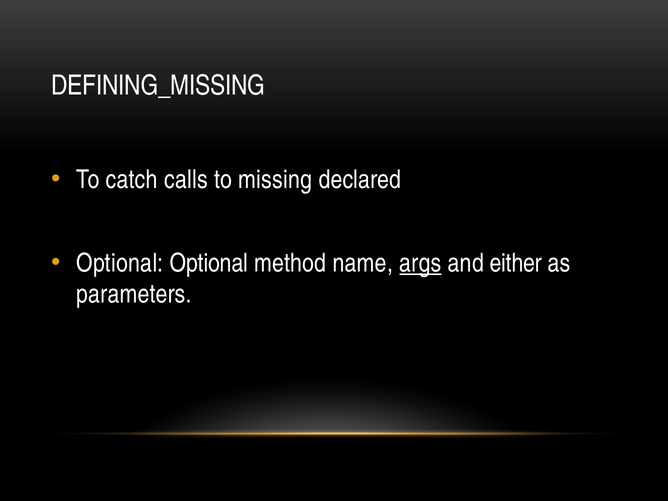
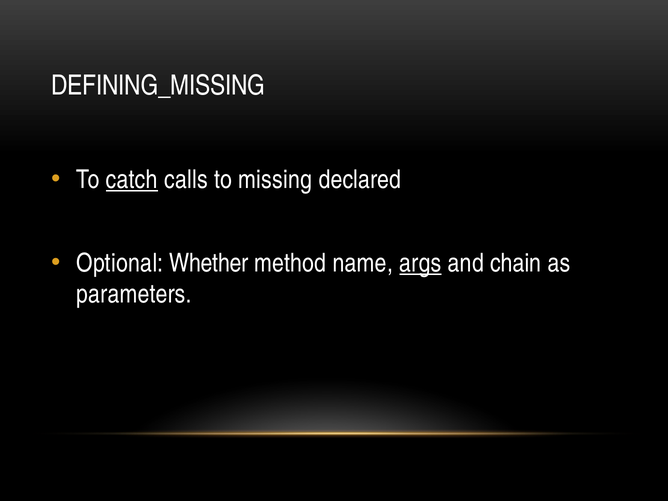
catch underline: none -> present (132, 179)
Optional Optional: Optional -> Whether (209, 263)
either: either -> chain (516, 263)
